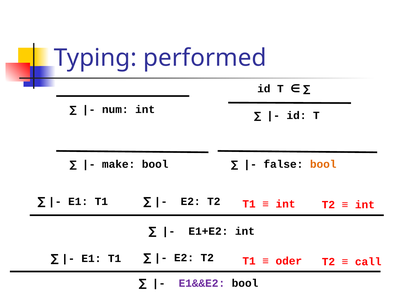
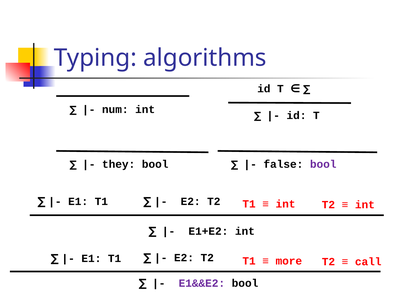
performed: performed -> algorithms (205, 58)
make: make -> they (119, 164)
bool colour: orange -> purple (323, 164)
oder: oder -> more (289, 261)
